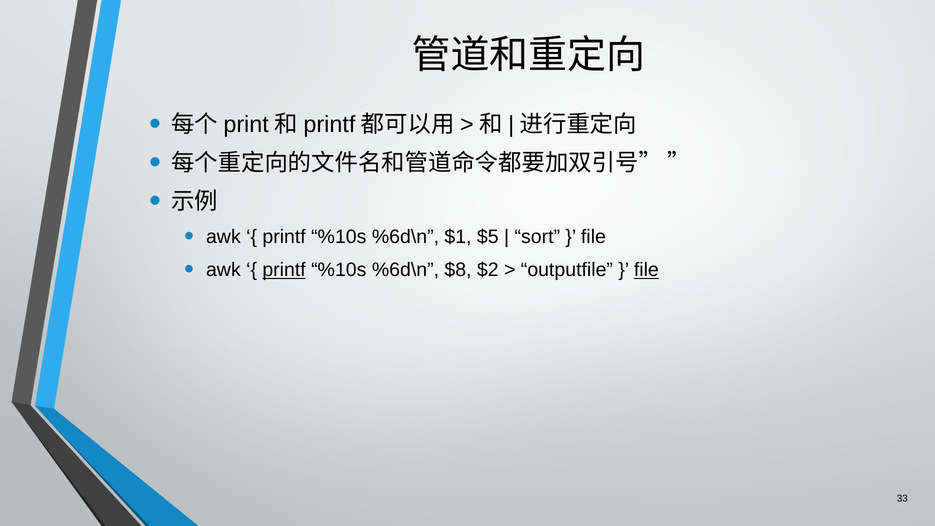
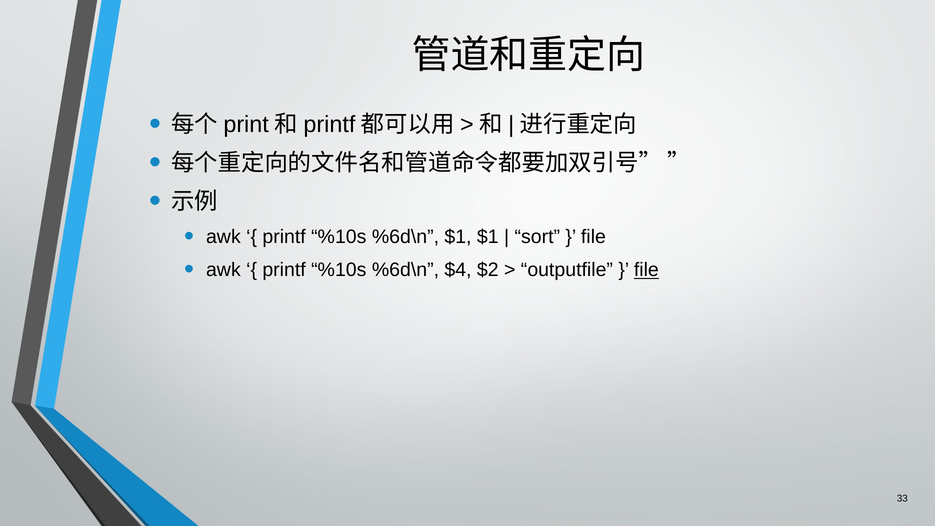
$1 $5: $5 -> $1 (488, 237)
printf underline: present -> none (284, 270)
$8: $8 -> $4 (458, 270)
